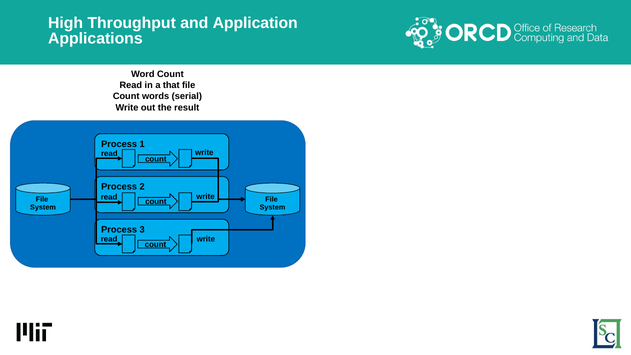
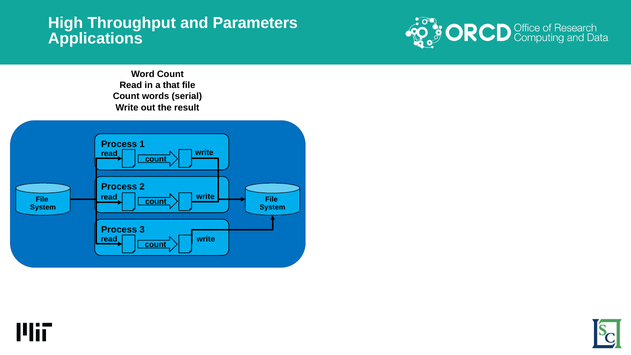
Application: Application -> Parameters (255, 23)
